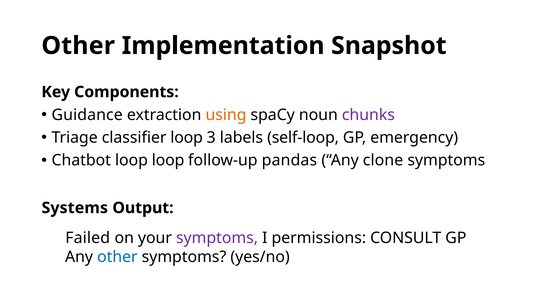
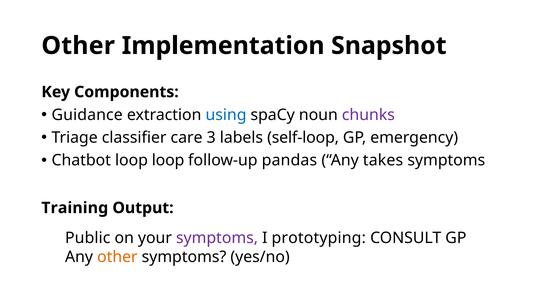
using colour: orange -> blue (226, 115)
classifier loop: loop -> care (187, 137)
clone: clone -> takes (383, 160)
Systems: Systems -> Training (75, 207)
Failed: Failed -> Public (88, 237)
permissions: permissions -> prototyping (319, 237)
other colour: blue -> orange (117, 256)
